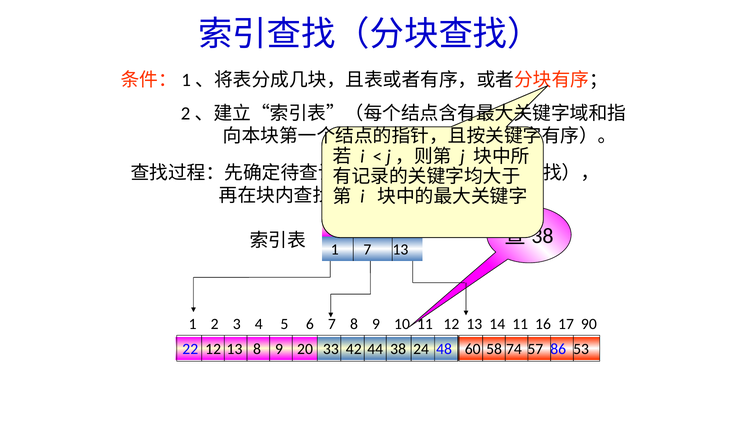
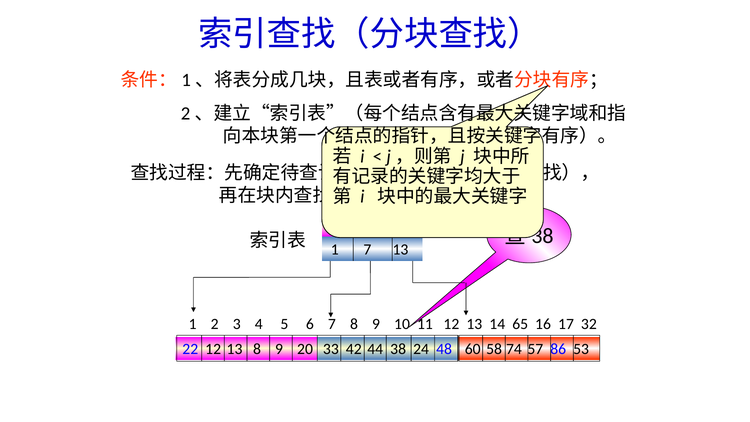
14 11: 11 -> 65 (520, 324)
90: 90 -> 32 (589, 324)
